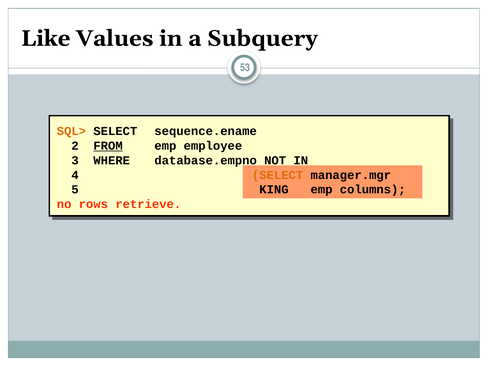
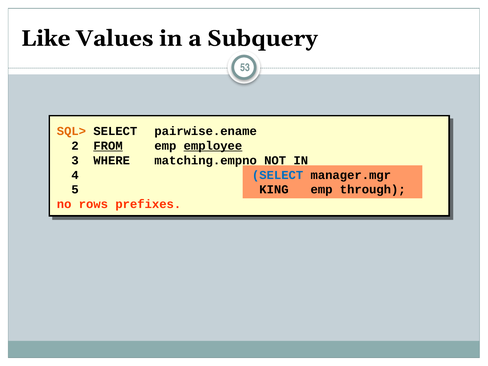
sequence.ename: sequence.ename -> pairwise.ename (206, 131)
employee underline: none -> present (213, 146)
database.empno: database.empno -> matching.empno (206, 160)
SELECT colour: orange -> blue (278, 175)
columns: columns -> through (373, 190)
retrieve: retrieve -> prefixes (148, 204)
